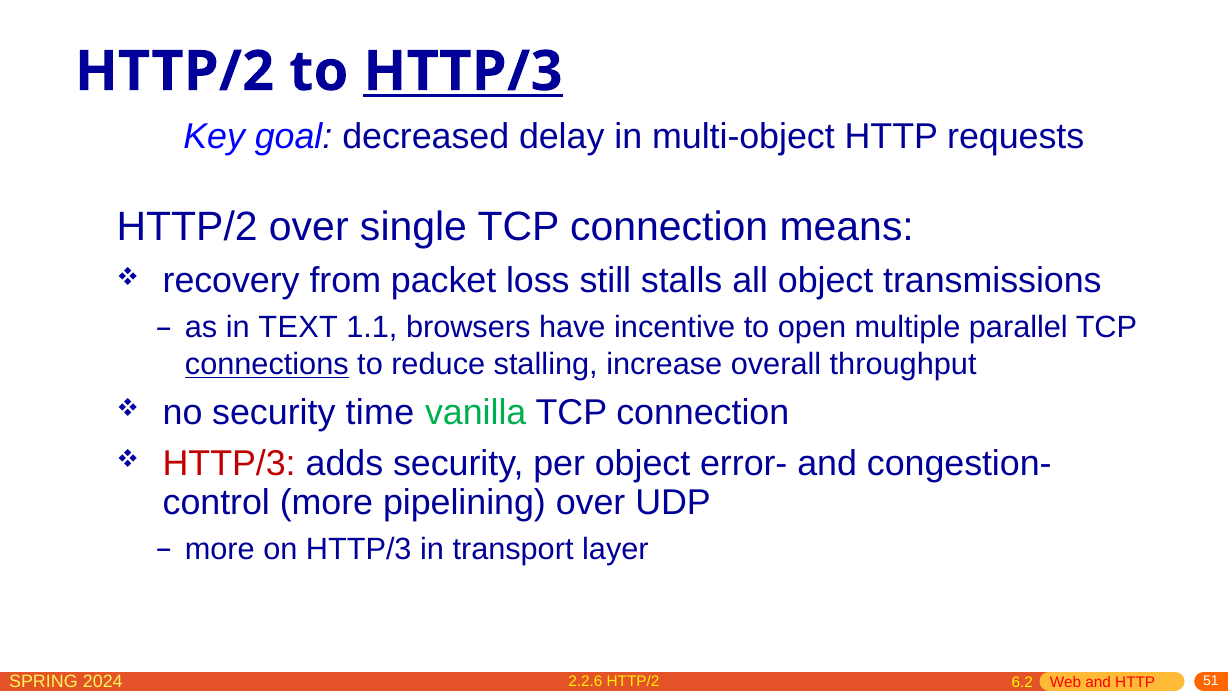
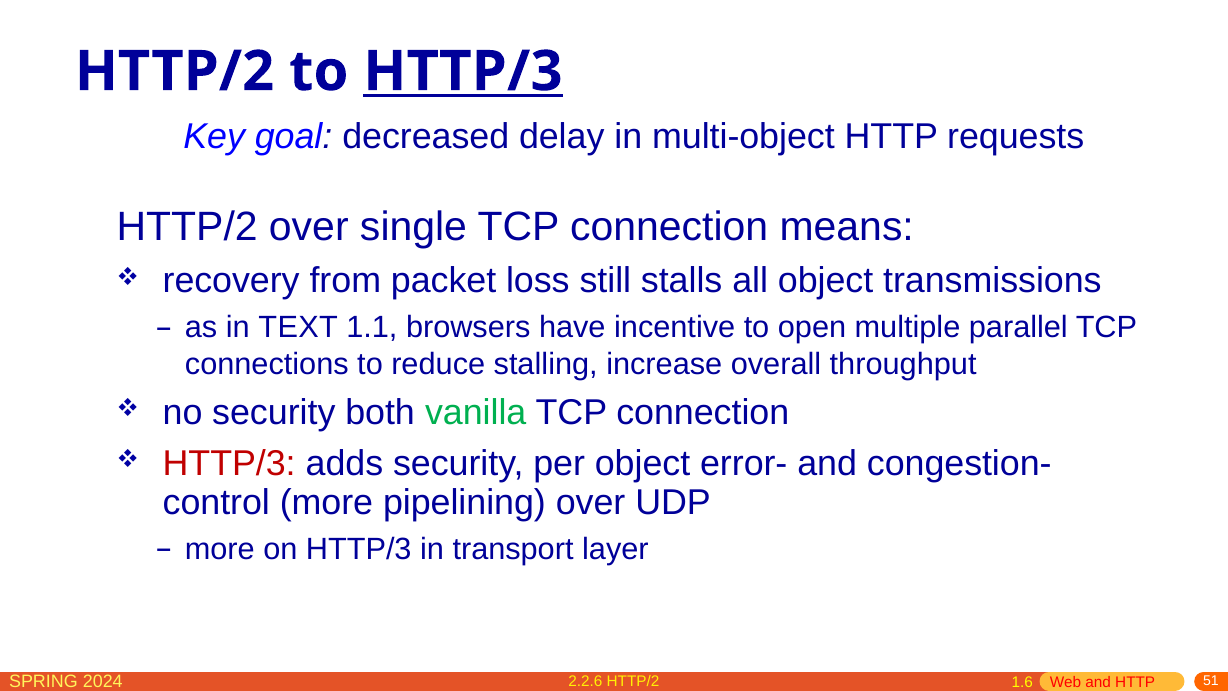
connections underline: present -> none (267, 364)
time: time -> both (380, 412)
6.2: 6.2 -> 1.6 (1022, 682)
